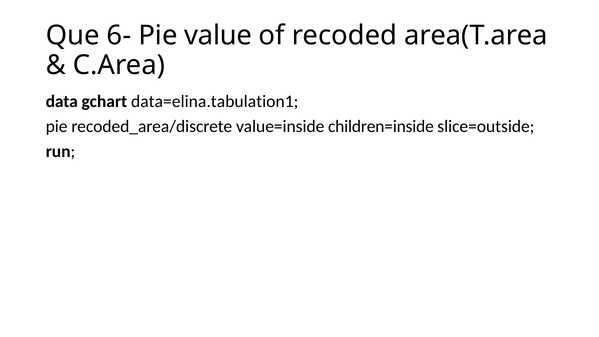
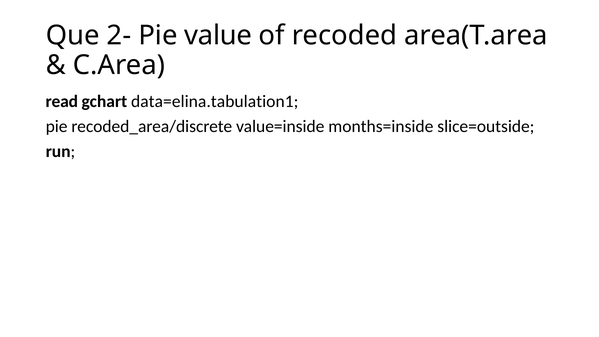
6-: 6- -> 2- (119, 35)
data: data -> read (62, 101)
children=inside: children=inside -> months=inside (381, 126)
